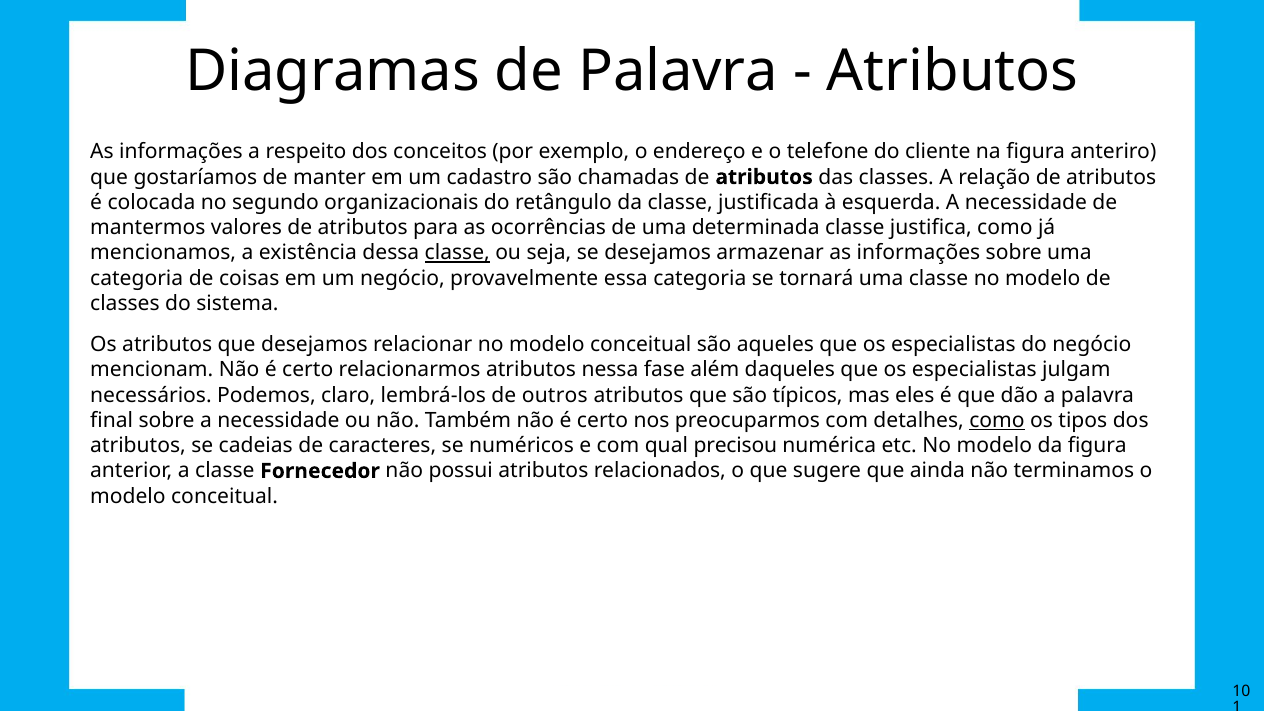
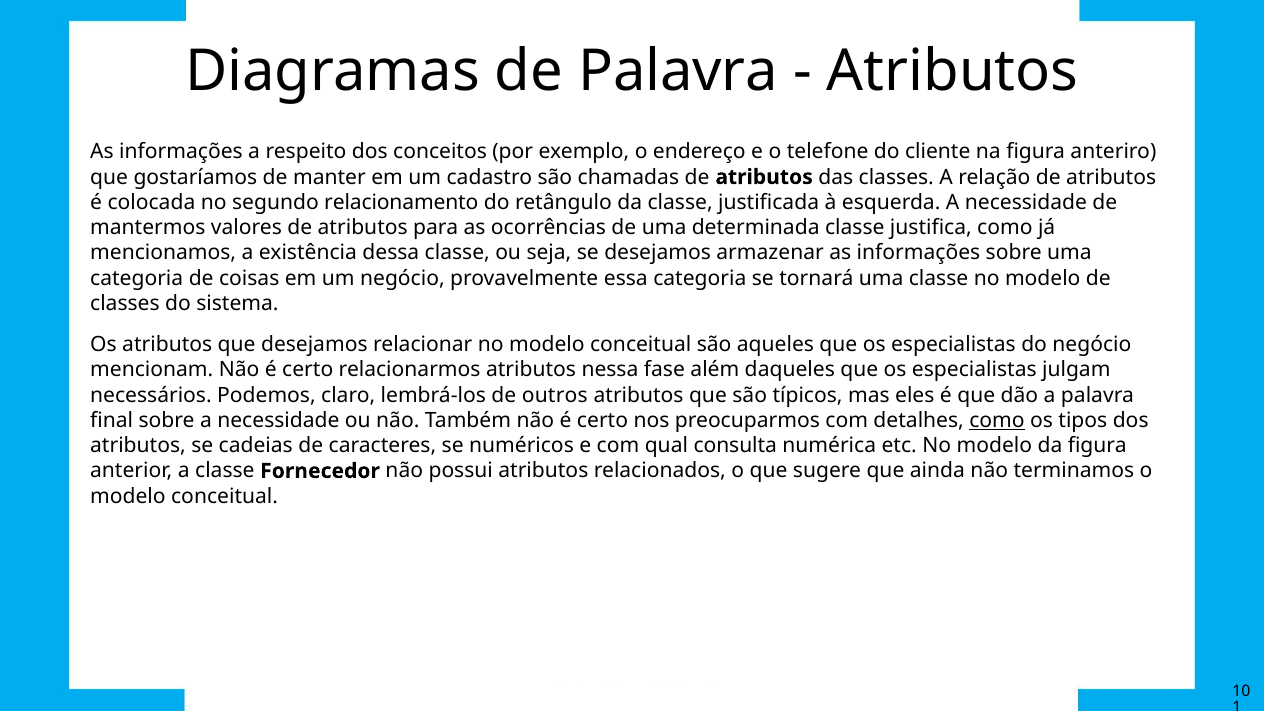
organizacionais: organizacionais -> relacionamento (401, 202)
classe underline: present -> none (457, 253)
precisou: precisou -> consulta (735, 446)
